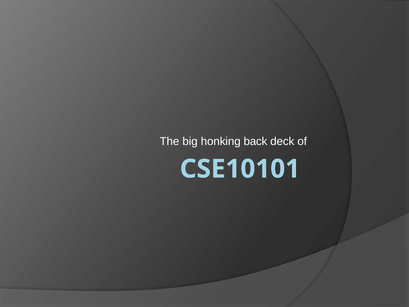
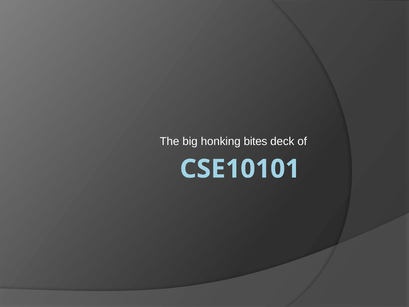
back: back -> bites (255, 141)
